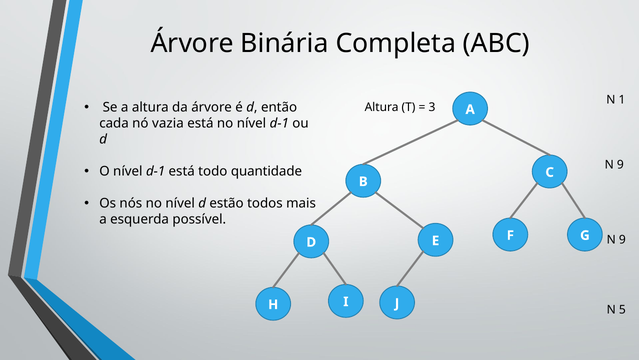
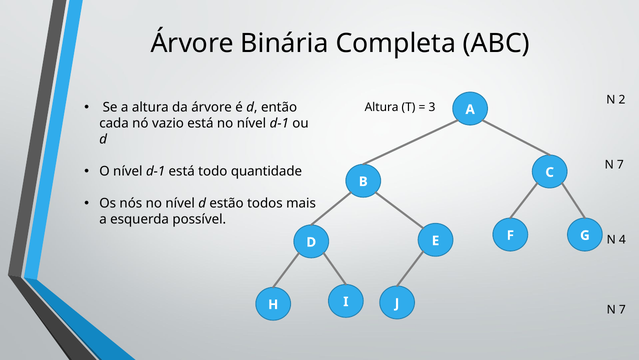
1: 1 -> 2 (622, 99)
vazia: vazia -> vazio (168, 123)
9: 9 -> 7 (620, 165)
9: 9 -> 4 (622, 240)
5: 5 -> 7 (622, 309)
